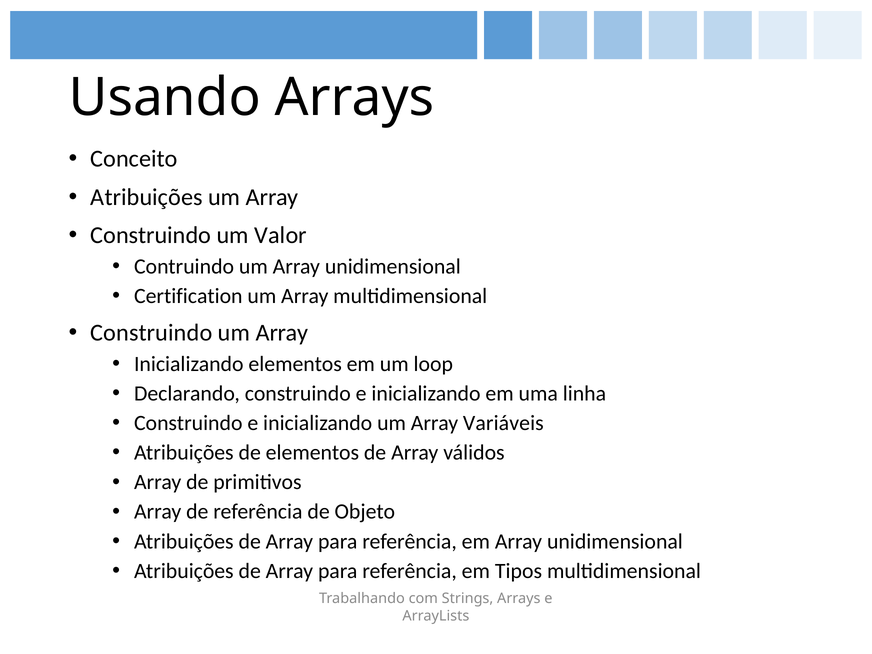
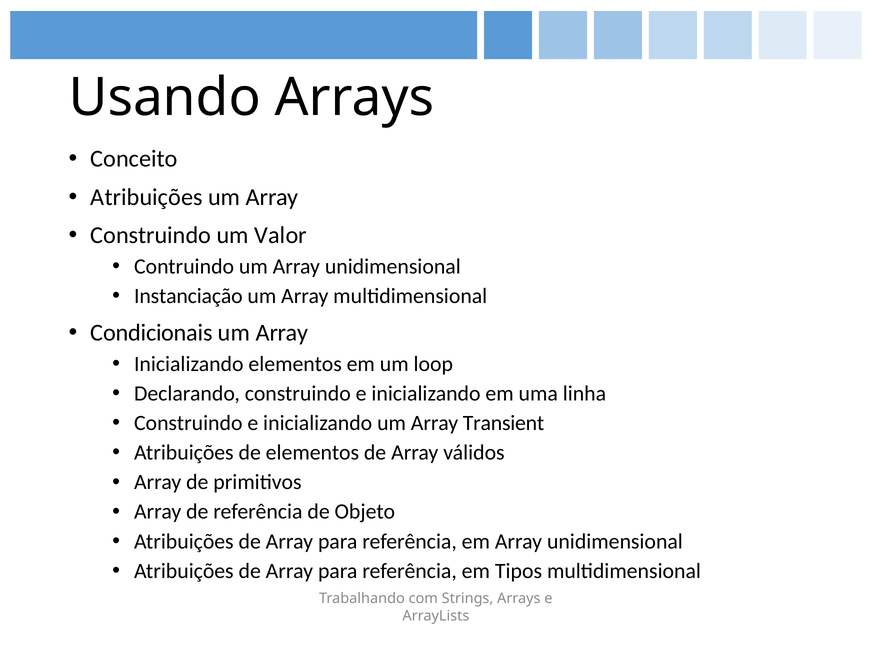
Certification: Certification -> Instanciação (188, 296)
Construindo: Construindo -> Condicionais (152, 333)
Variáveis: Variáveis -> Transient (504, 423)
